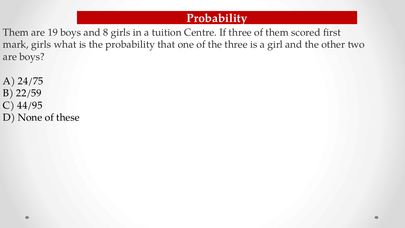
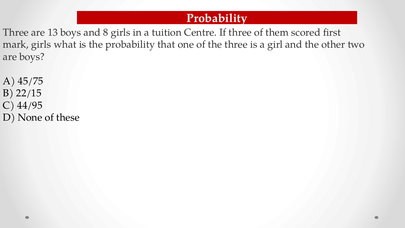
Them: Them -> Three (16, 32)
19: 19 -> 13 (53, 32)
24/75: 24/75 -> 45/75 (31, 81)
22/59: 22/59 -> 22/15 (29, 93)
